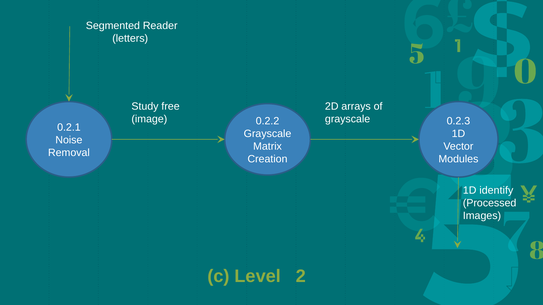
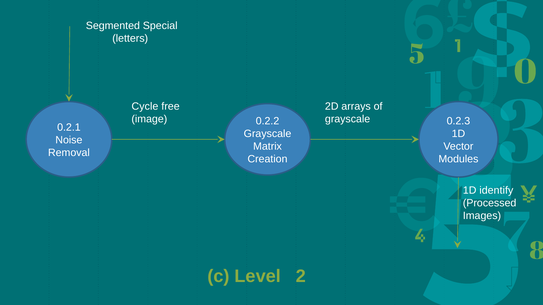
Reader: Reader -> Special (160, 26)
Study: Study -> Cycle (145, 107)
